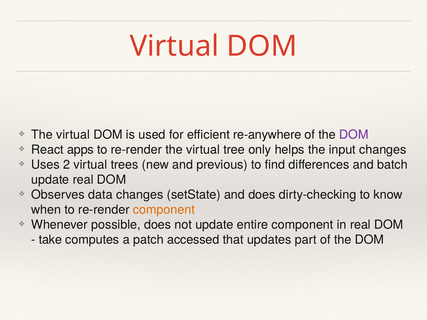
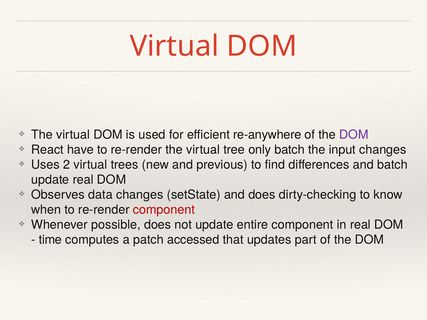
apps: apps -> have (80, 150)
only helps: helps -> batch (290, 150)
component colour: orange -> red (164, 210)
take: take -> time (50, 240)
